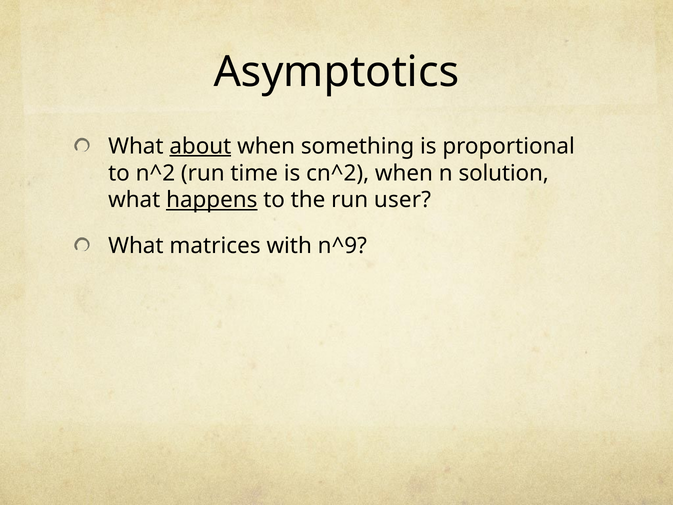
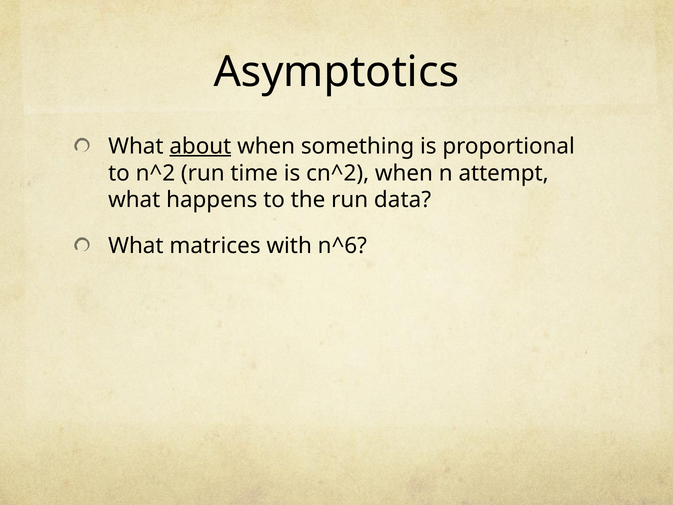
solution: solution -> attempt (504, 173)
happens underline: present -> none (212, 200)
user: user -> data (403, 200)
n^9: n^9 -> n^6 (342, 246)
